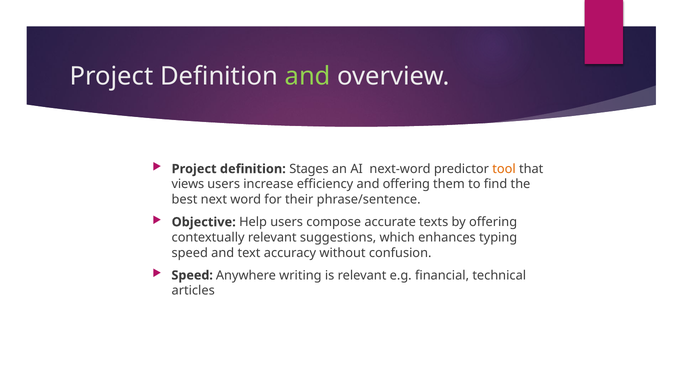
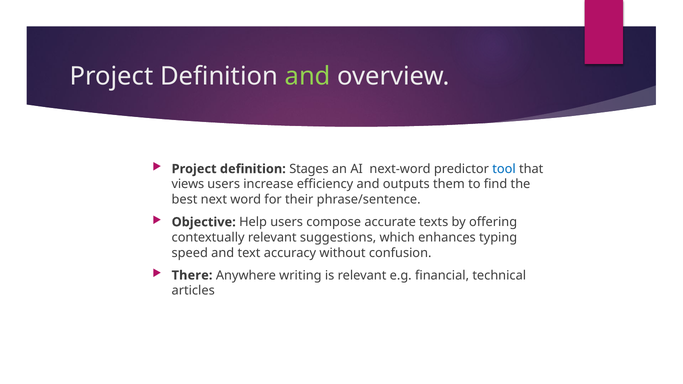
tool colour: orange -> blue (504, 169)
and offering: offering -> outputs (406, 184)
Speed: Speed -> There (192, 275)
